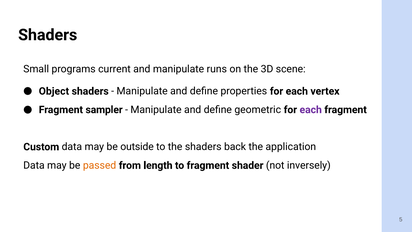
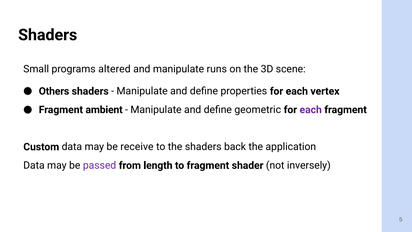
current: current -> altered (114, 69)
Object: Object -> Others (54, 91)
sampler: sampler -> ambient (104, 110)
outside: outside -> receive (137, 147)
passed colour: orange -> purple (100, 165)
